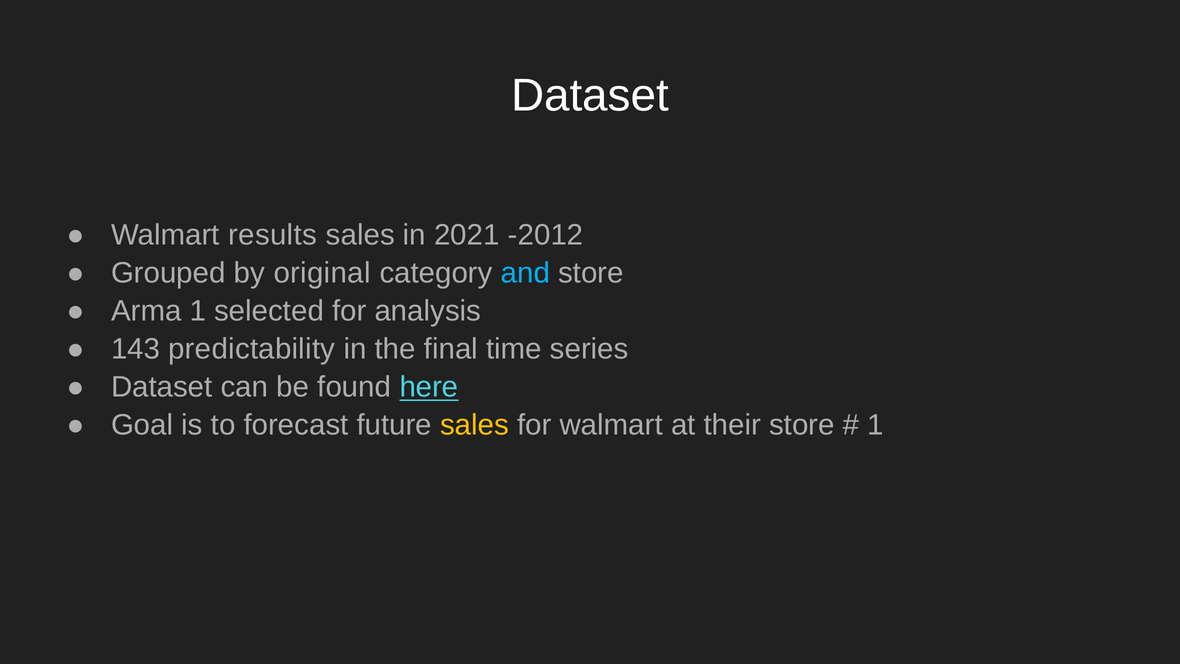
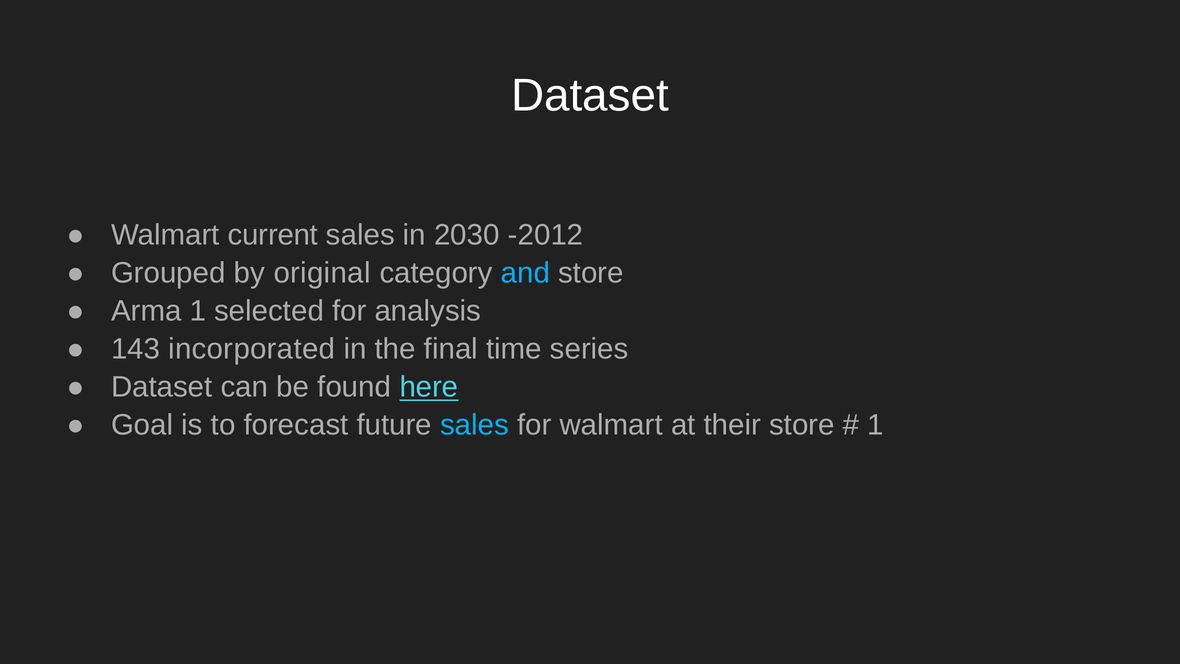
results: results -> current (273, 235)
2021: 2021 -> 2030 (467, 235)
predictability: predictability -> incorporated (252, 349)
sales colour: yellow -> light blue (474, 425)
